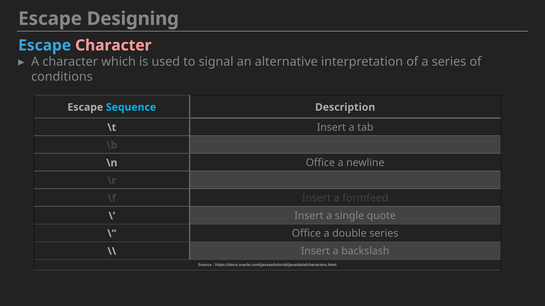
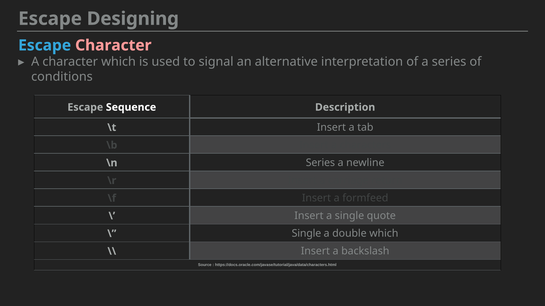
Sequence colour: light blue -> white (131, 107)
\n Office: Office -> Series (320, 163)
Office: Office -> Single (306, 234)
double series: series -> which (384, 234)
